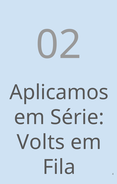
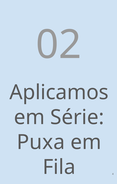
Volts: Volts -> Puxa (41, 141)
